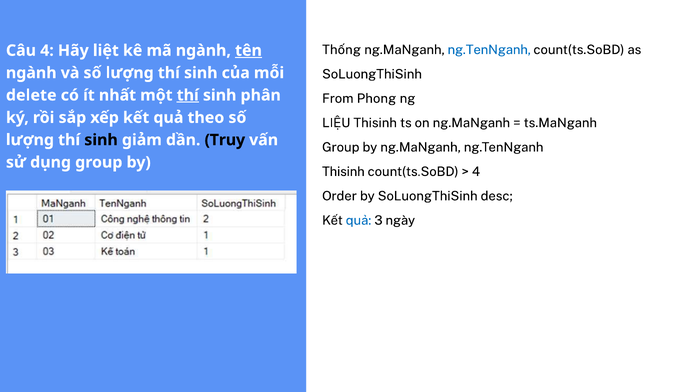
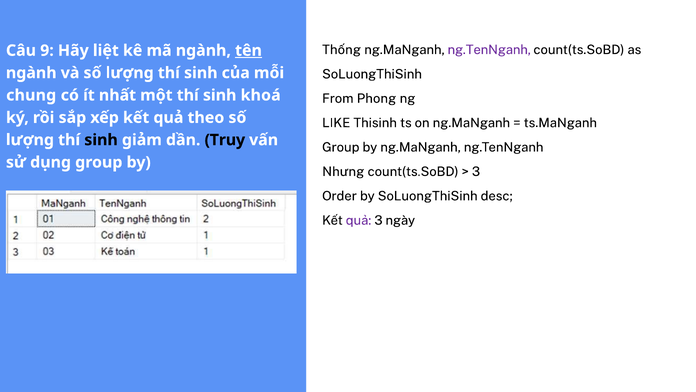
ng.TenNganh colour: blue -> purple (489, 50)
Câu 4: 4 -> 9 (47, 50)
delete: delete -> chung (31, 95)
thí underline: present -> none (188, 95)
phân: phân -> khoá (261, 95)
LIỆU: LIỆU -> LIKE (336, 123)
Thisinh: Thisinh -> Nhưng (343, 171)
4: 4 -> 3 (476, 171)
quả colour: blue -> purple (359, 220)
